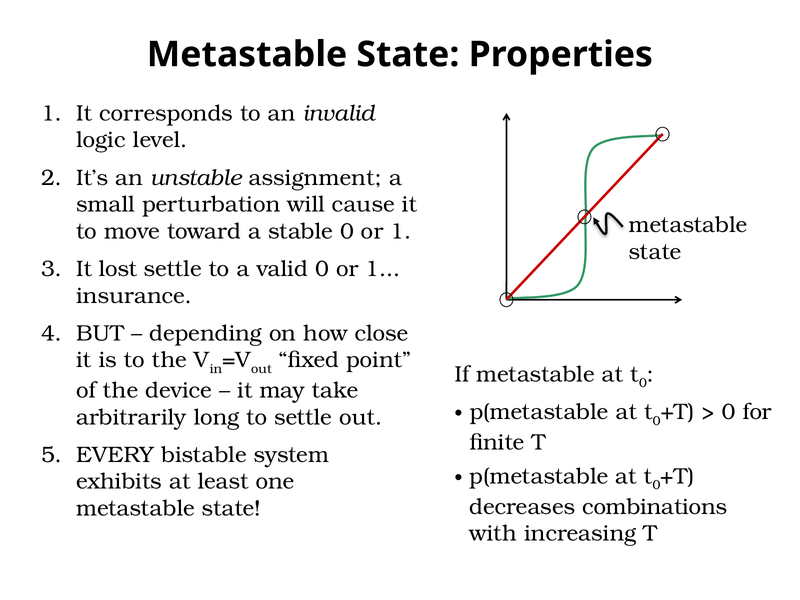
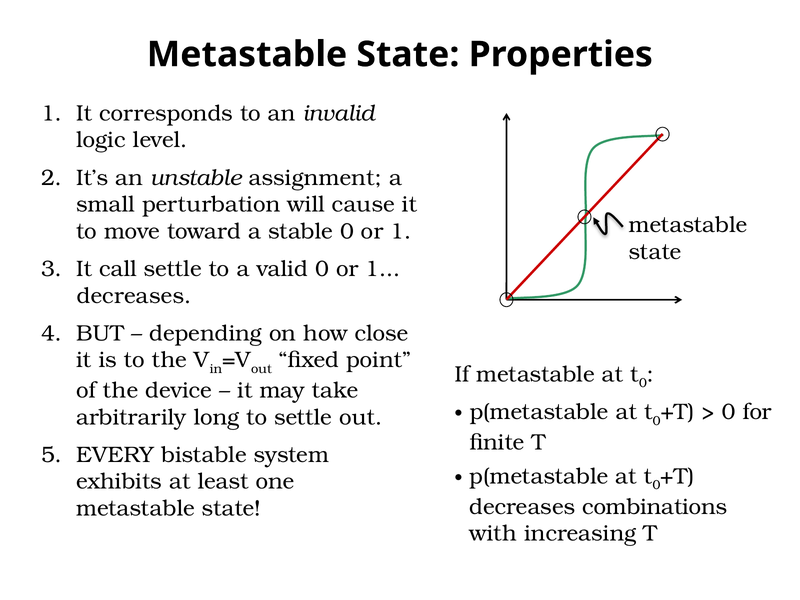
lost: lost -> call (118, 269)
insurance: insurance -> decreases (134, 296)
